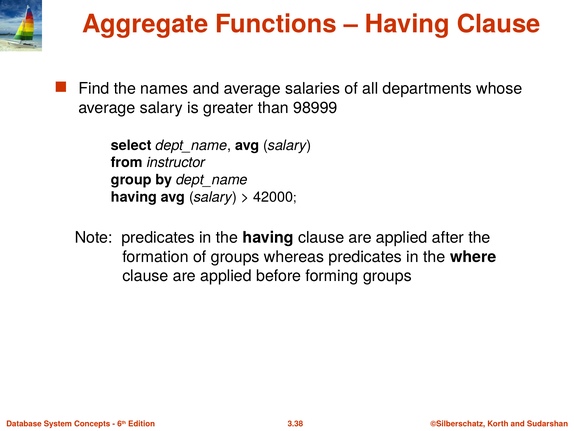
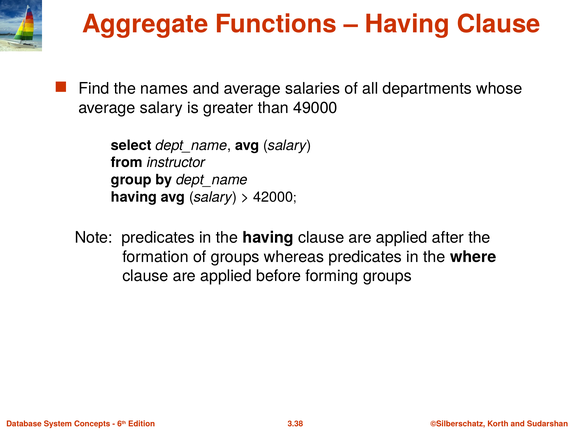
98999: 98999 -> 49000 (315, 108)
